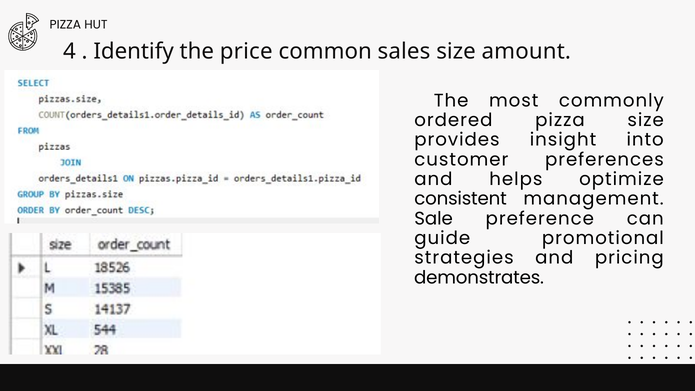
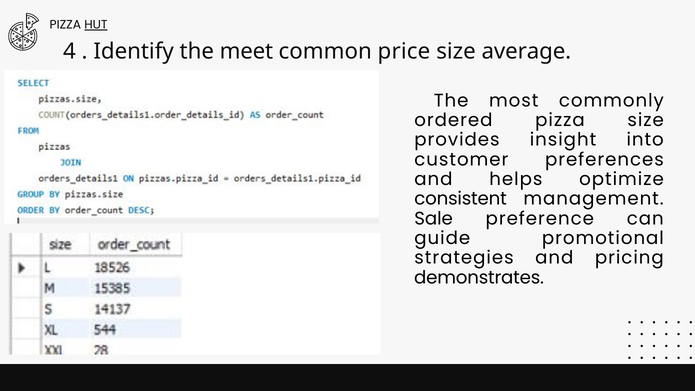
HUT underline: none -> present (96, 25)
price: price -> meet (246, 52)
sales: sales -> price (404, 52)
amount: amount -> average (526, 52)
